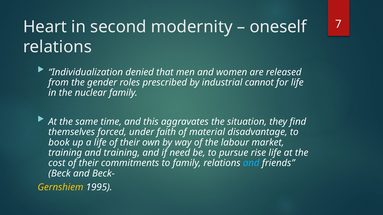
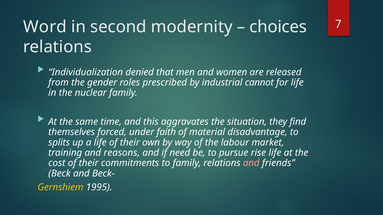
Heart: Heart -> Word (45, 27)
oneself: oneself -> choices (278, 27)
book: book -> splits (59, 143)
and training: training -> reasons (122, 153)
and colour: light blue -> pink (251, 163)
